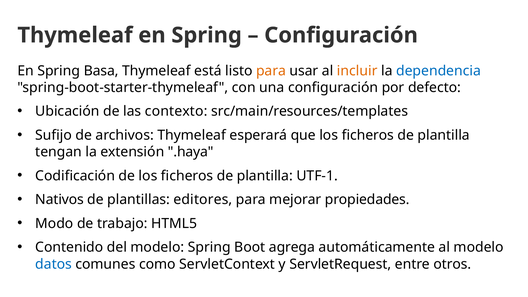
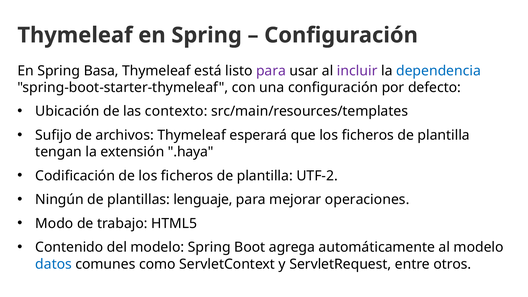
para colour: orange -> purple (271, 71)
incluir colour: orange -> purple (357, 71)
UTF-1: UTF-1 -> UTF-2 (317, 176)
Nativos: Nativos -> Ningún (59, 200)
editores: editores -> lenguaje (203, 200)
propiedades: propiedades -> operaciones (367, 200)
